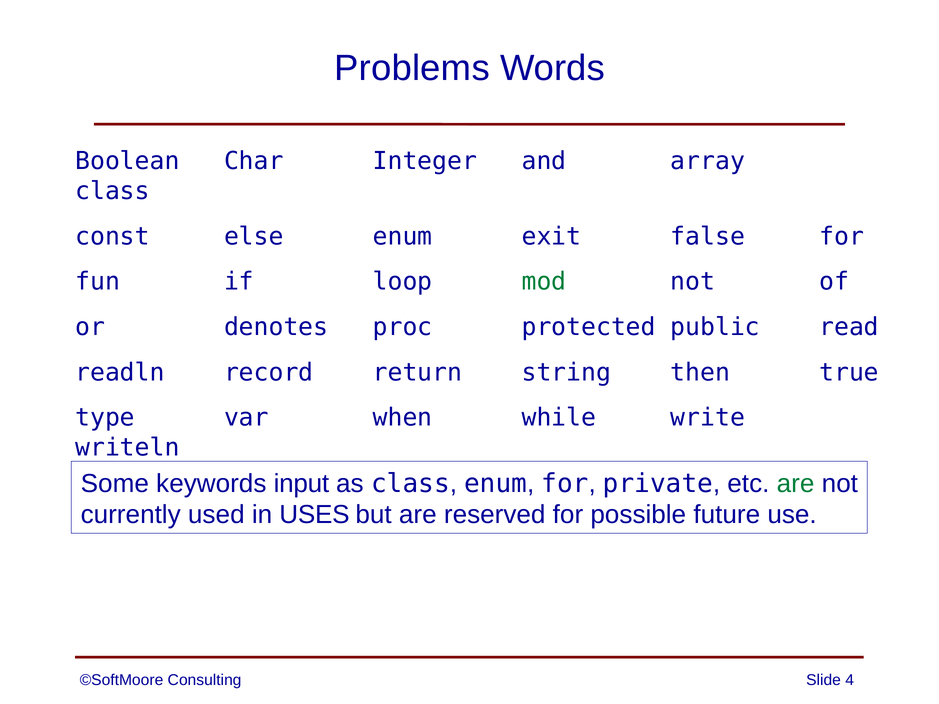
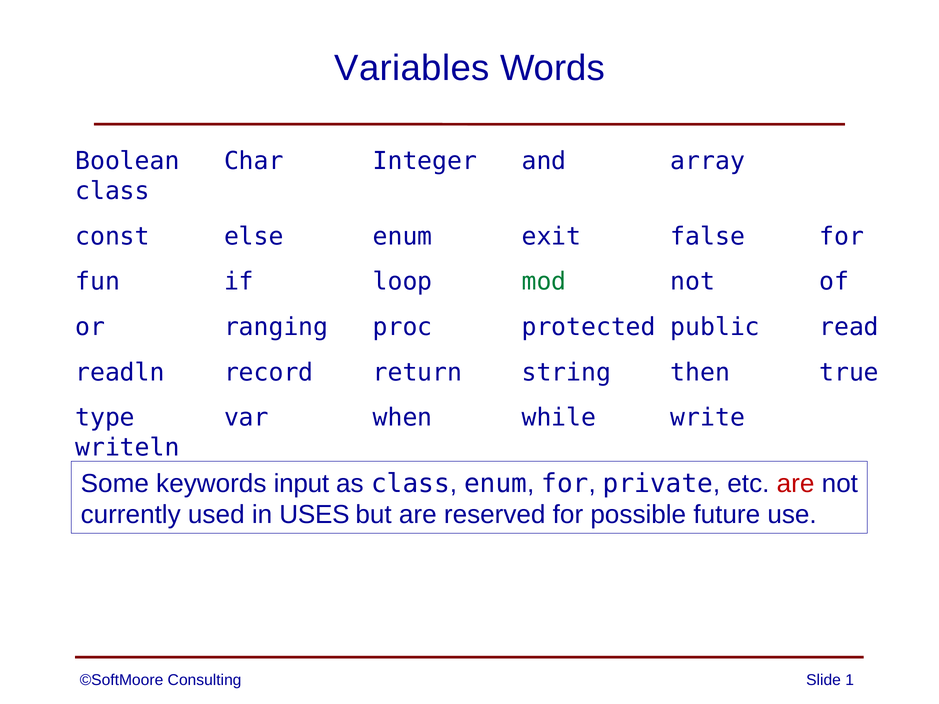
Problems: Problems -> Variables (412, 68)
denotes: denotes -> ranging (276, 327)
are colour: green -> red (796, 484)
4: 4 -> 1 (850, 680)
